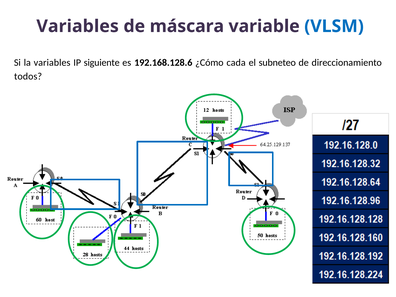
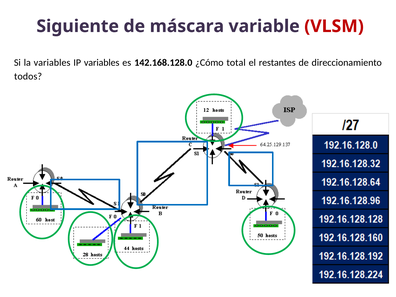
Variables: Variables -> Siguiente (78, 26)
VLSM colour: blue -> red (334, 26)
IP siguiente: siguiente -> variables (102, 63)
192.168.128.6: 192.168.128.6 -> 142.168.128.0 (163, 63)
cada: cada -> total (236, 63)
subneteo: subneteo -> restantes (277, 63)
